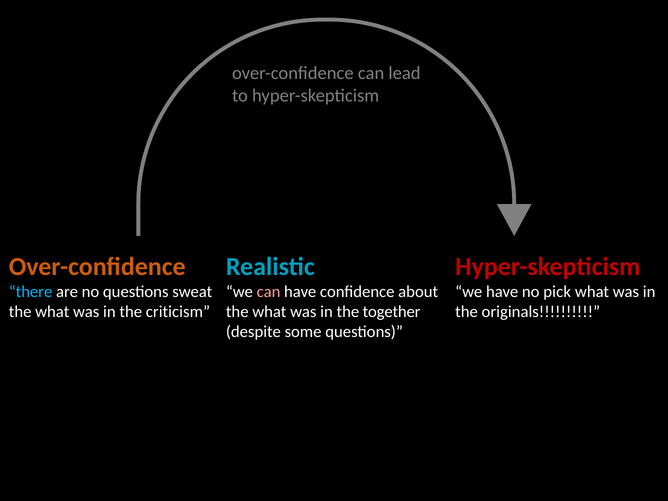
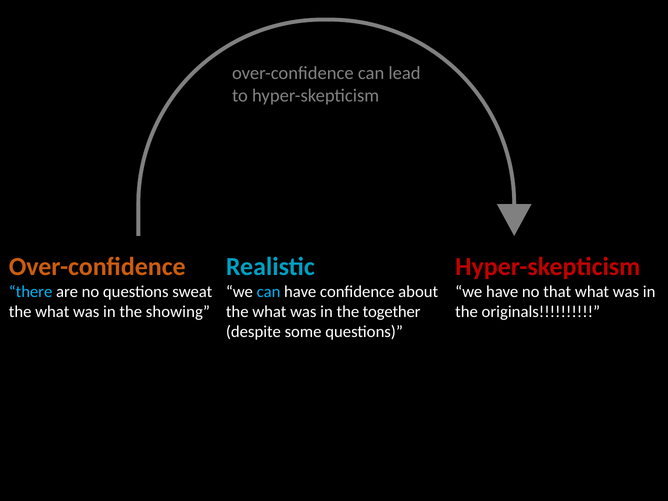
can colour: pink -> light blue (269, 292)
pick: pick -> that (557, 292)
criticism: criticism -> showing (178, 312)
